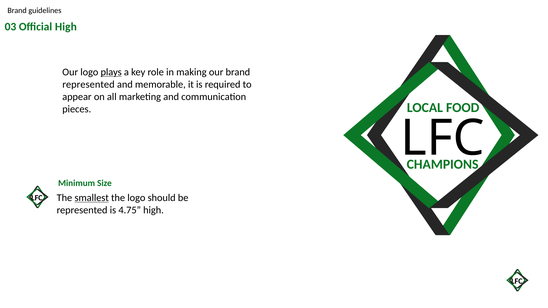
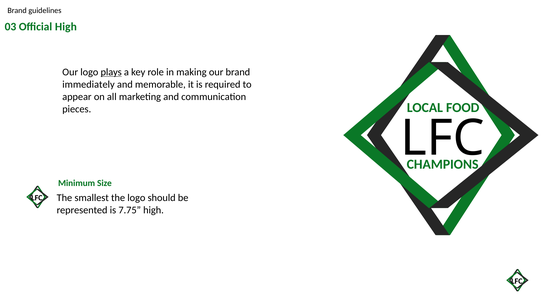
represented: represented -> immediately (88, 84)
smallest underline: present -> none (92, 198)
4.75: 4.75 -> 7.75 (130, 210)
